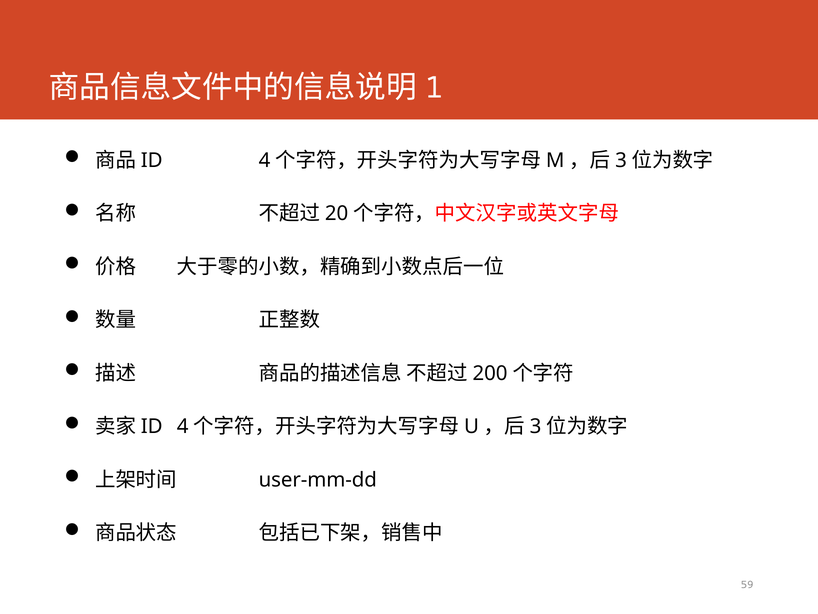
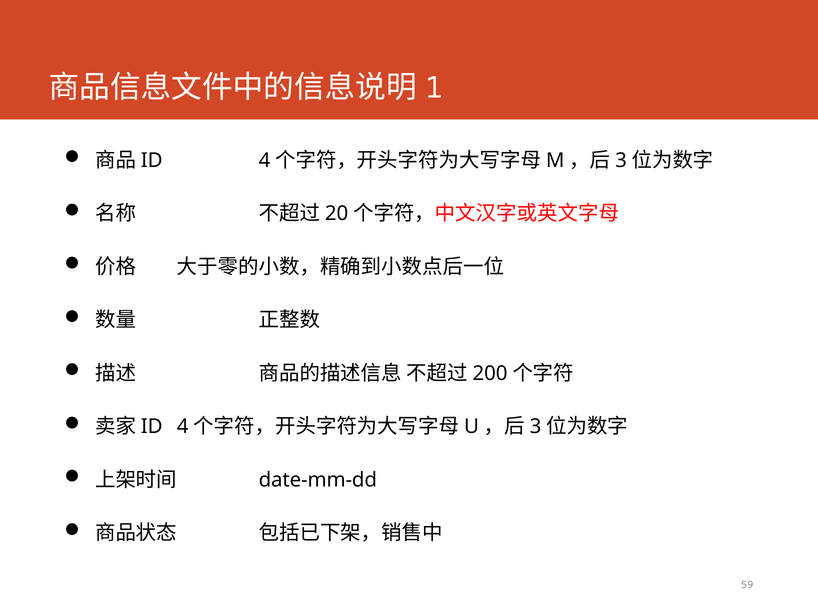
user-mm-dd: user-mm-dd -> date-mm-dd (318, 480)
